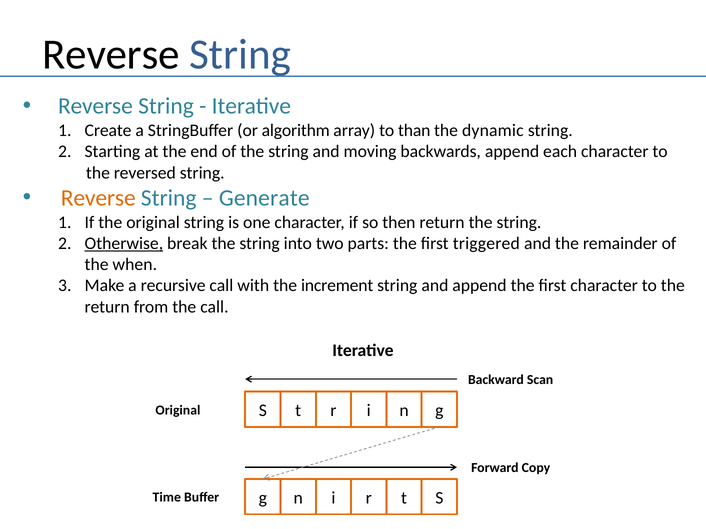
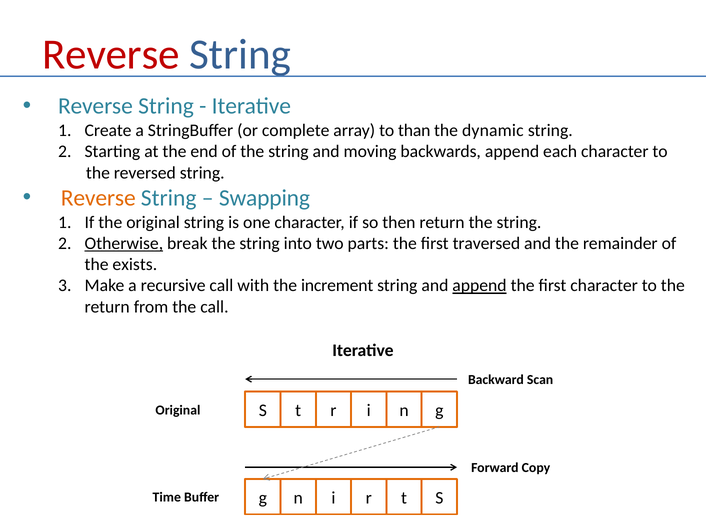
Reverse colour: black -> red (111, 55)
algorithm: algorithm -> complete (296, 131)
Generate: Generate -> Swapping (264, 198)
triggered: triggered -> traversed (486, 244)
when: when -> exists (135, 265)
append underline: none -> present (479, 286)
